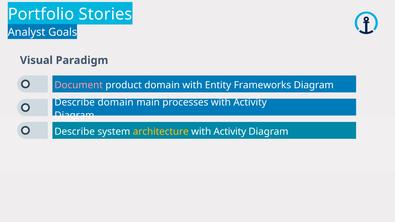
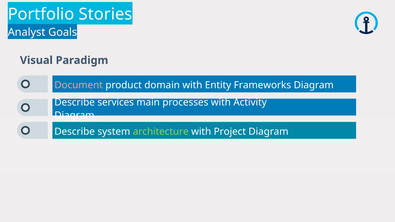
Describe domain: domain -> services (116, 102)
architecture colour: yellow -> light green (161, 132)
Activity: Activity -> Project (230, 132)
